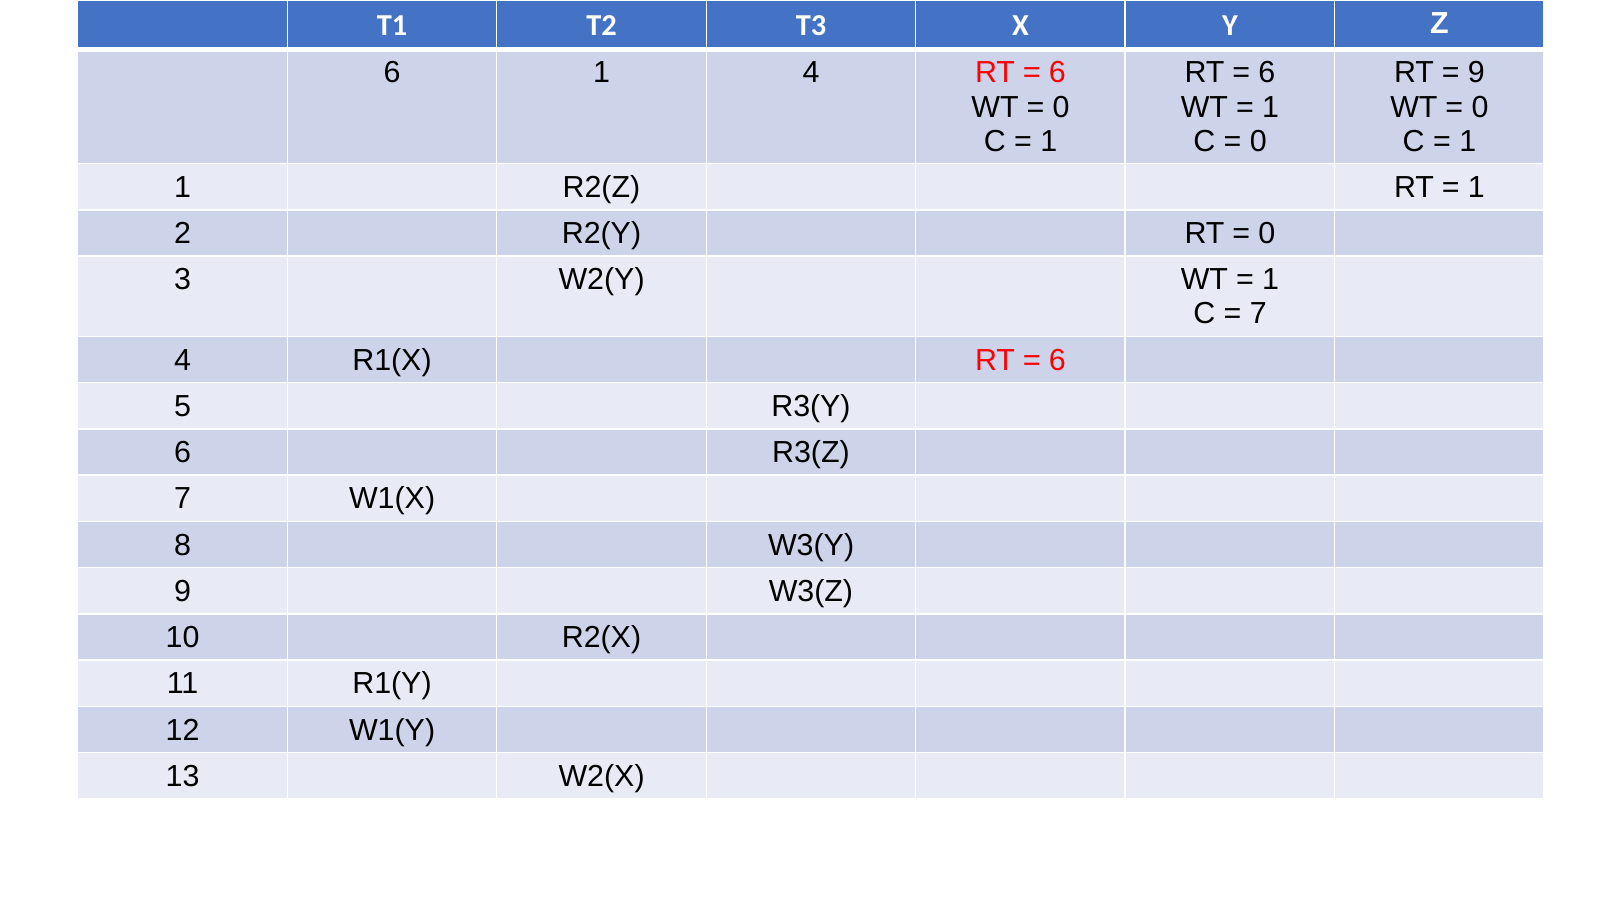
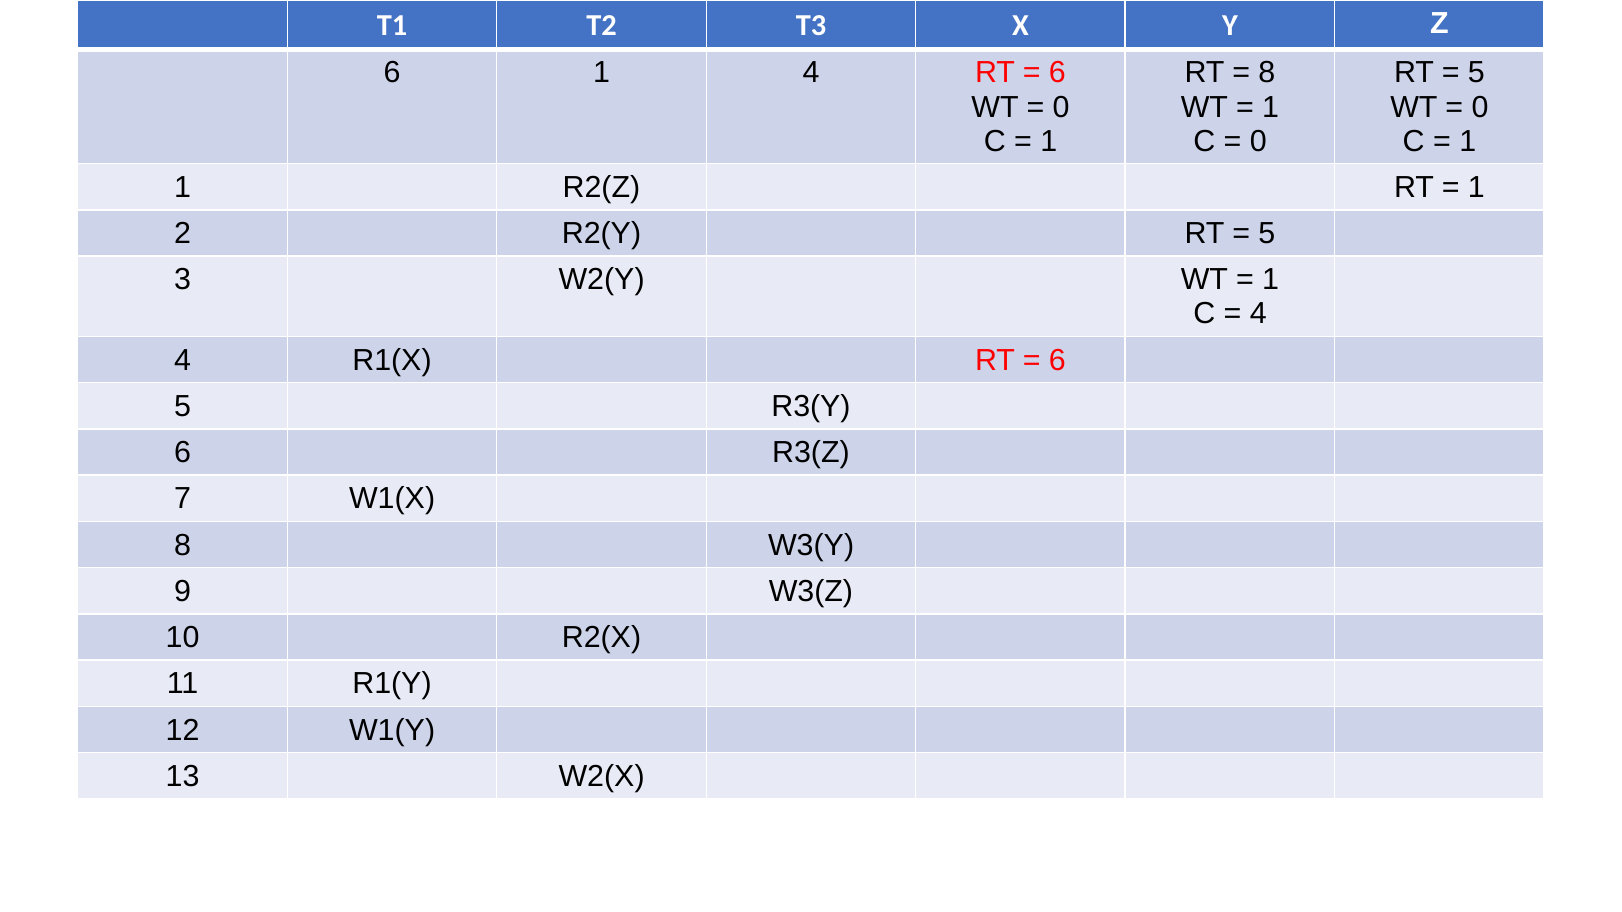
6: 6 -> 8 (1267, 73)
9: 9 -> 5 (1476, 73)
0: 0 -> 5 (1267, 234)
7: 7 -> 4 (1258, 314)
